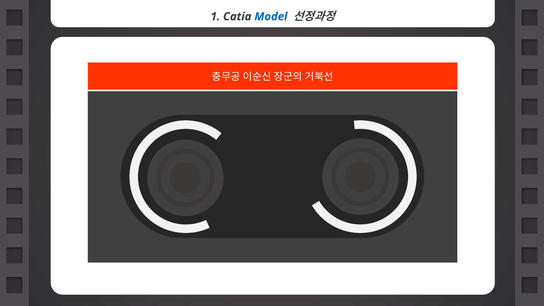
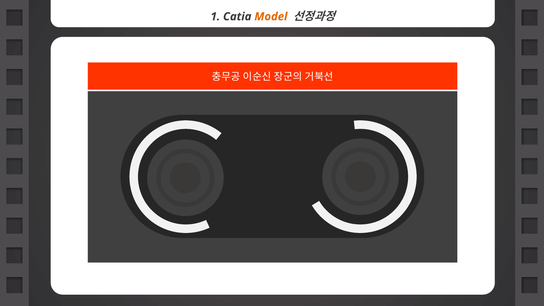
Model colour: blue -> orange (271, 17)
